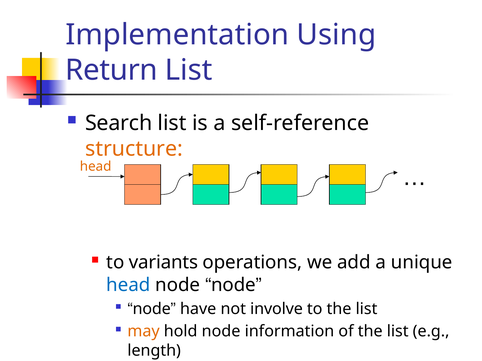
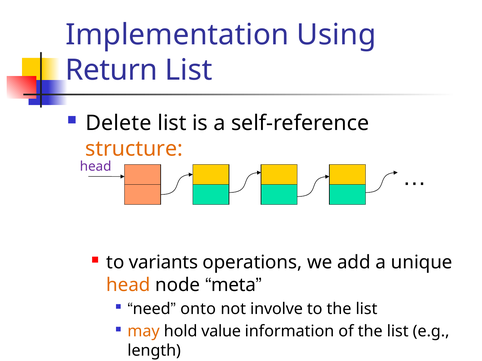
Search: Search -> Delete (118, 123)
head colour: orange -> purple (96, 167)
head colour: blue -> orange (128, 285)
node: node -> meta (233, 285)
node: node -> need (152, 309)
have: have -> onto (198, 309)
hold node: node -> value (221, 332)
